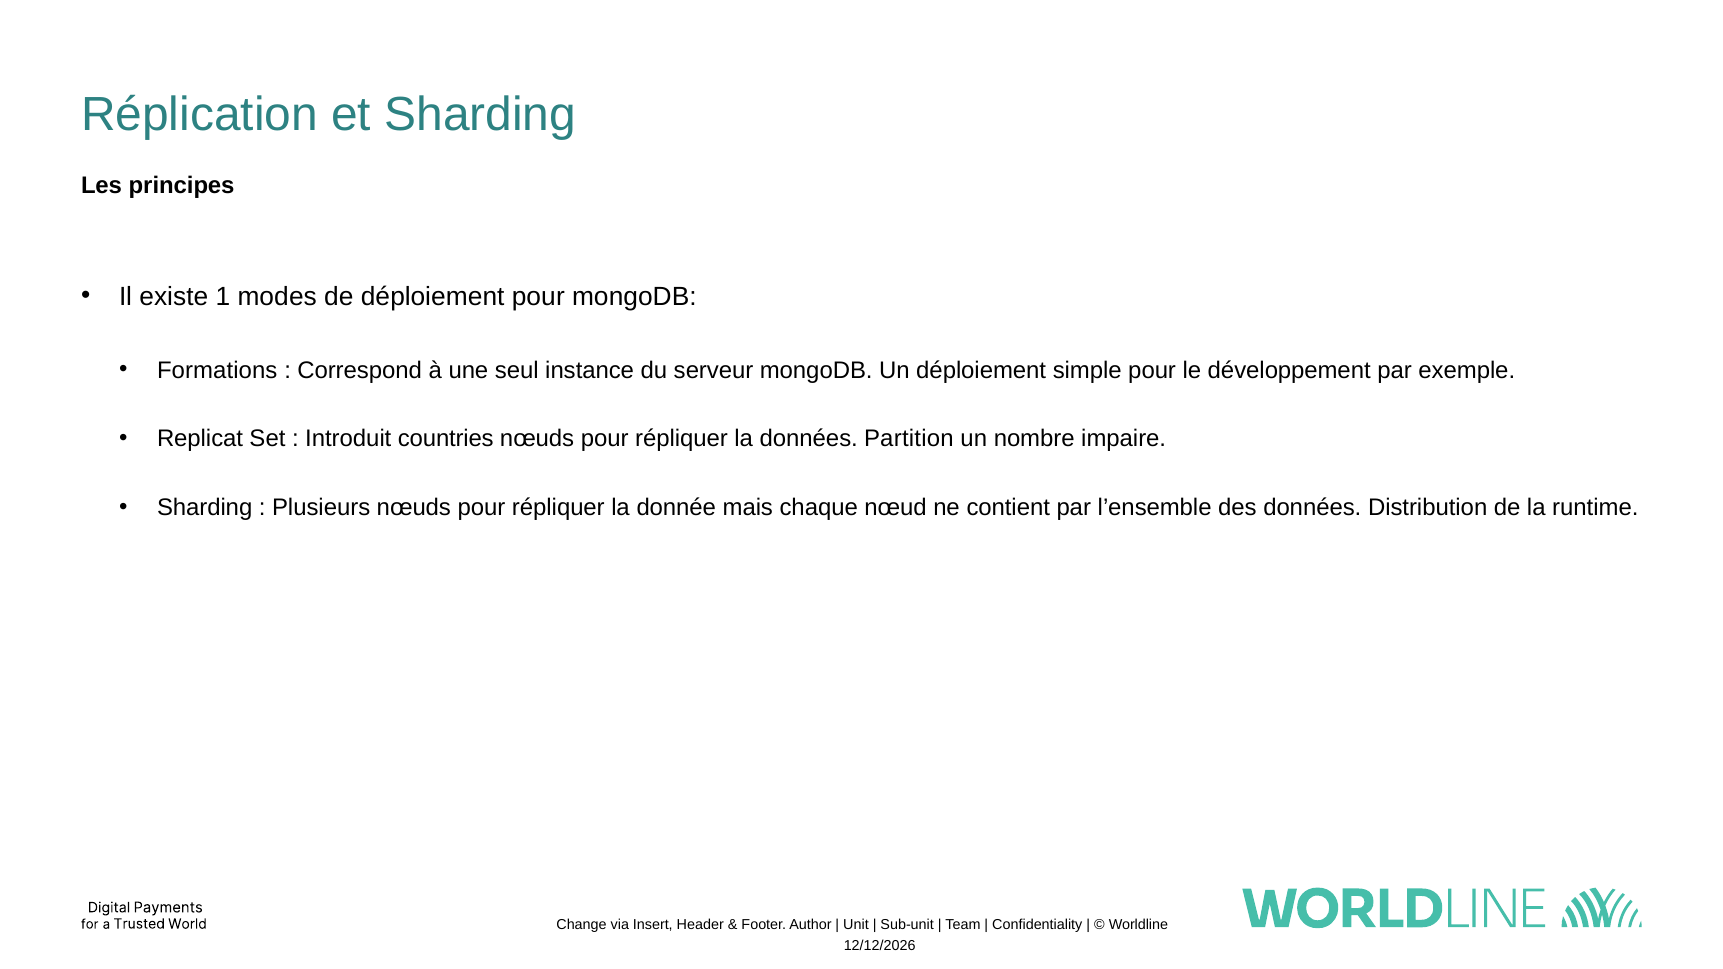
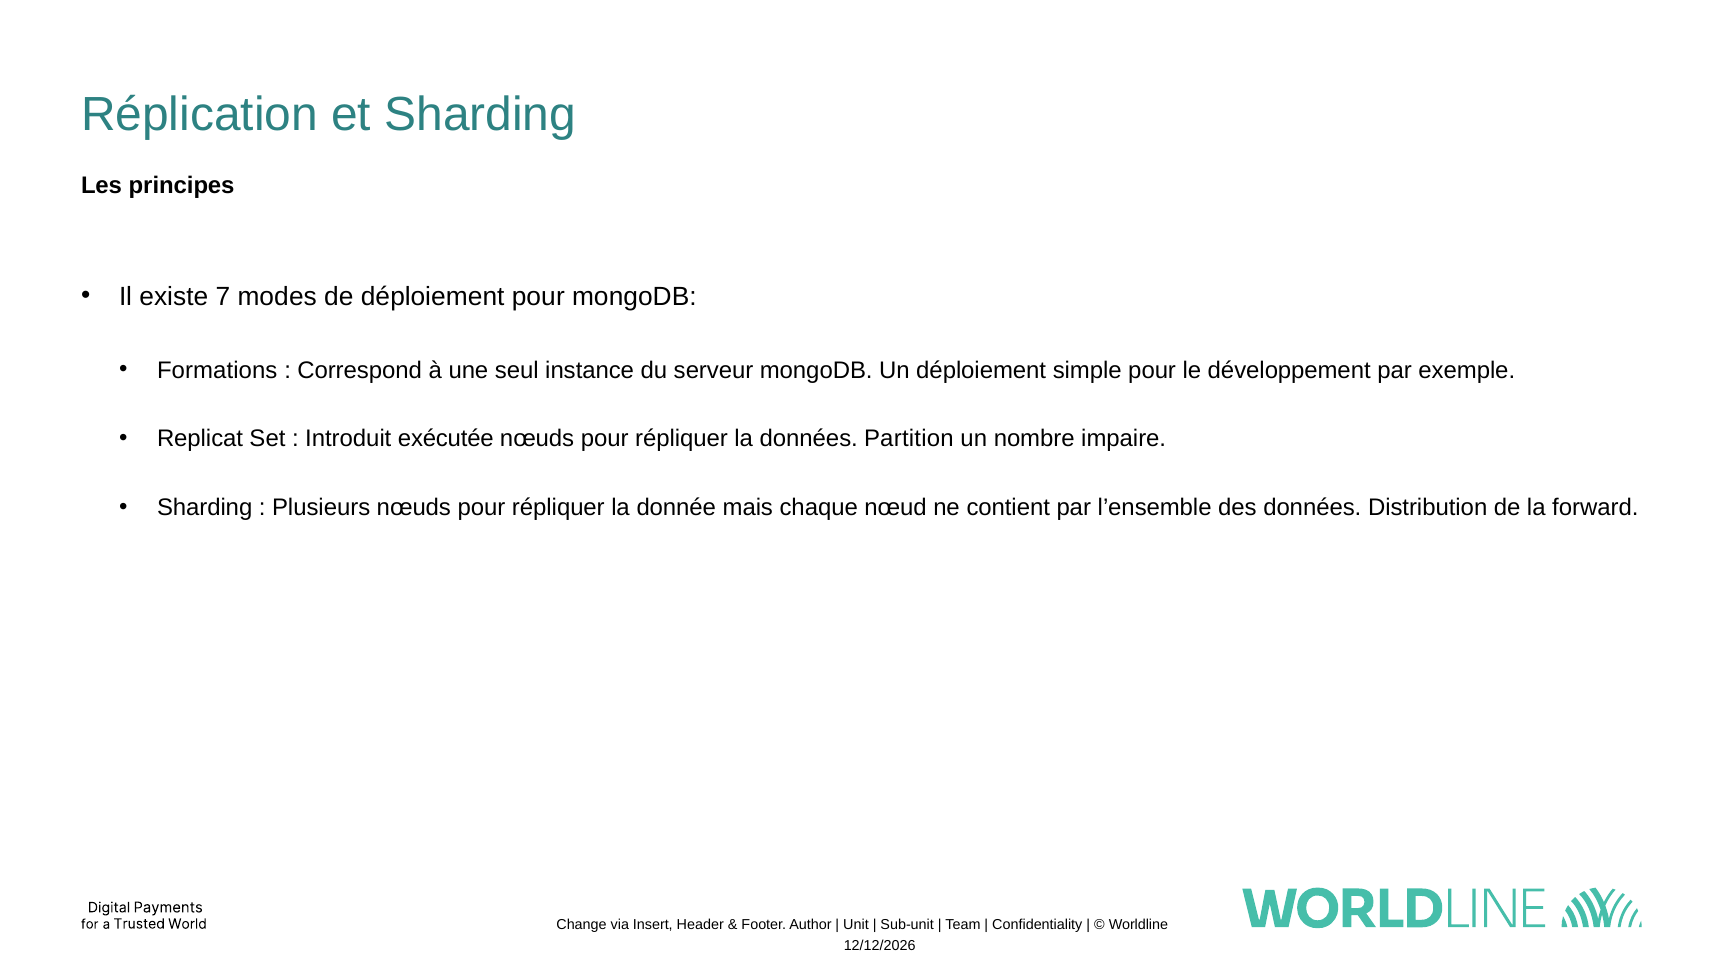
1: 1 -> 7 (223, 297)
countries: countries -> exécutée (446, 439)
runtime: runtime -> forward (1595, 508)
